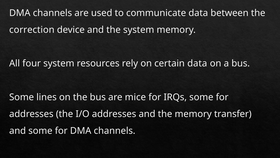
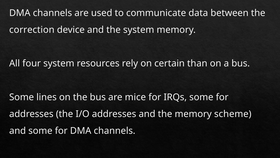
certain data: data -> than (197, 63)
transfer: transfer -> scheme (233, 114)
